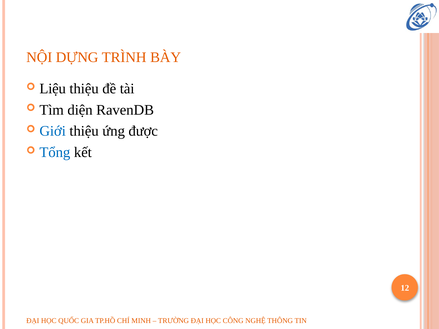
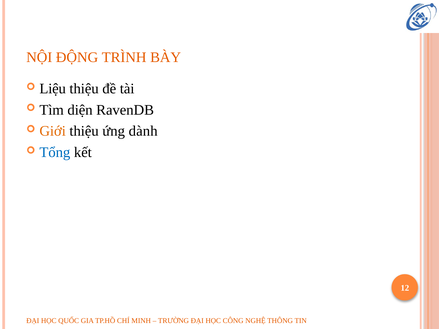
DỰNG: DỰNG -> ĐỘNG (77, 57)
Giới colour: blue -> orange (53, 131)
được: được -> dành (143, 131)
